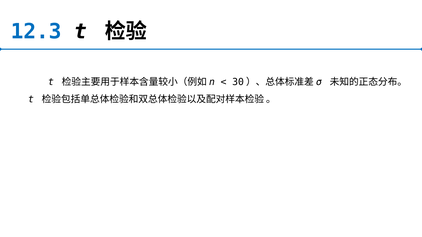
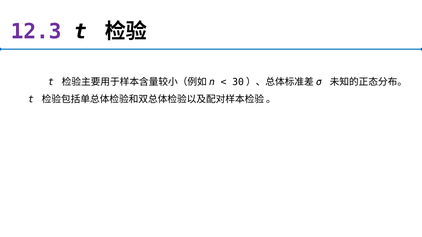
12.3 colour: blue -> purple (36, 32)
